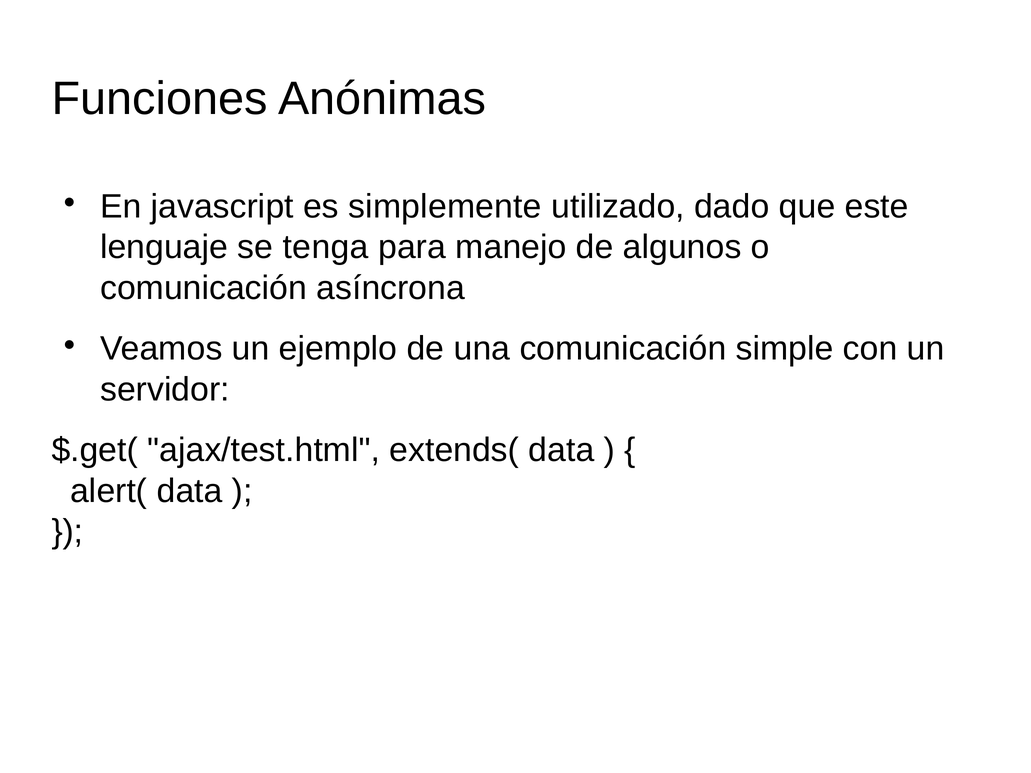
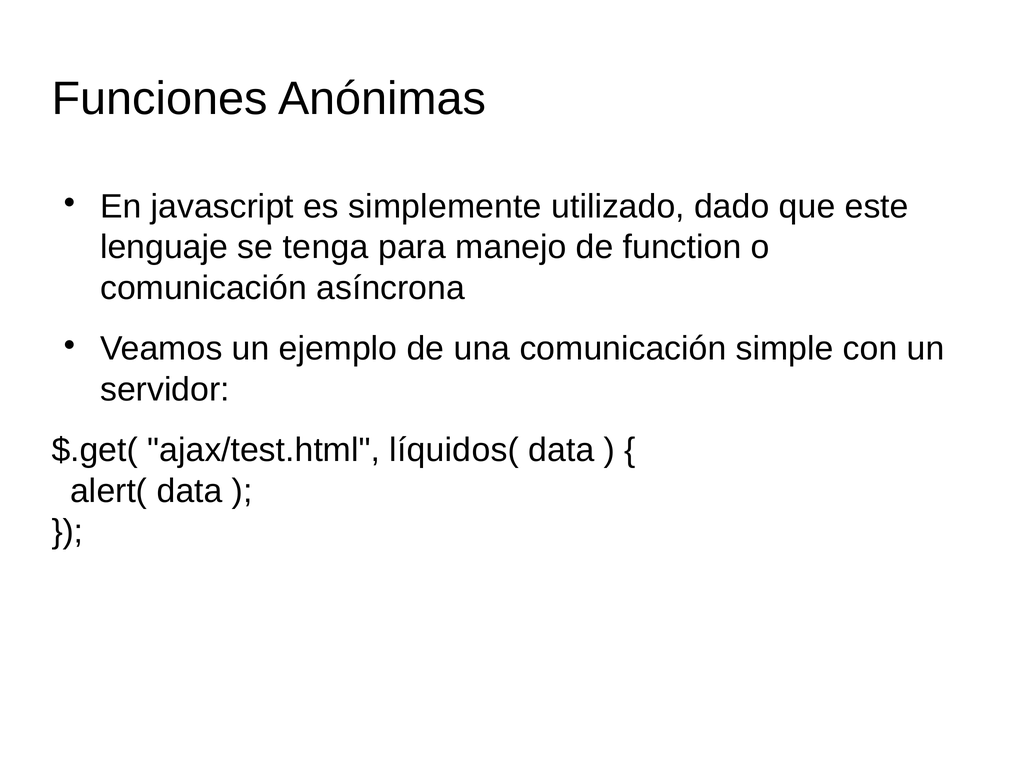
algunos: algunos -> function (682, 247)
extends(: extends( -> líquidos( (454, 450)
